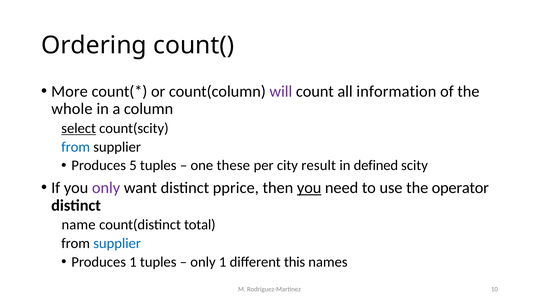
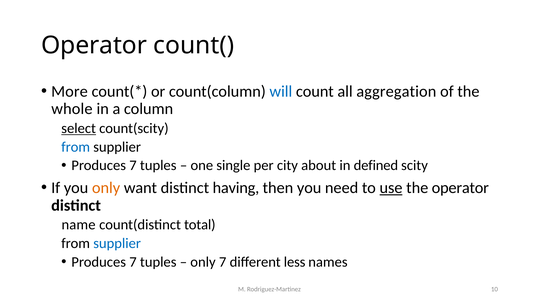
Ordering: Ordering -> Operator (94, 45)
will colour: purple -> blue (281, 91)
information: information -> aggregation (396, 91)
5: 5 -> 7 (133, 166)
these: these -> single (233, 166)
result: result -> about (319, 166)
only colour: purple -> orange (106, 188)
pprice: pprice -> having (236, 188)
you underline: present -> none (309, 188)
use underline: none -> present (391, 188)
1: 1 -> 7 (133, 262)
only 1: 1 -> 7 (223, 262)
this: this -> less (295, 262)
